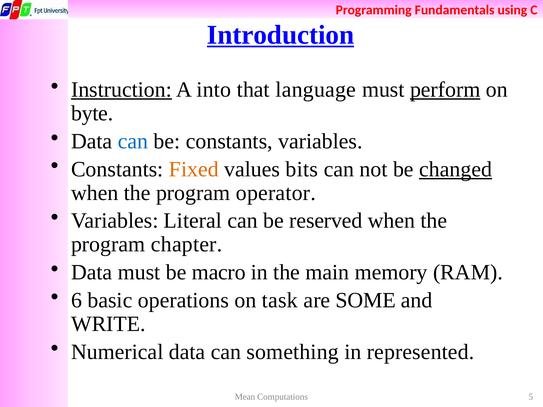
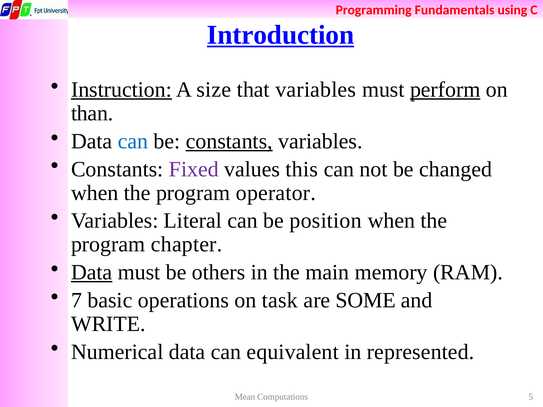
into: into -> size (214, 90)
that language: language -> variables (316, 90)
byte: byte -> than (92, 113)
constants underline: none -> present (229, 141)
Fixed colour: orange -> purple (194, 169)
bits: bits -> this (302, 169)
changed underline: present -> none (456, 169)
reserved: reserved -> position (326, 221)
Data underline: none -> present (92, 272)
macro: macro -> others (219, 272)
6: 6 -> 7 (77, 300)
something: something -> equivalent (293, 352)
